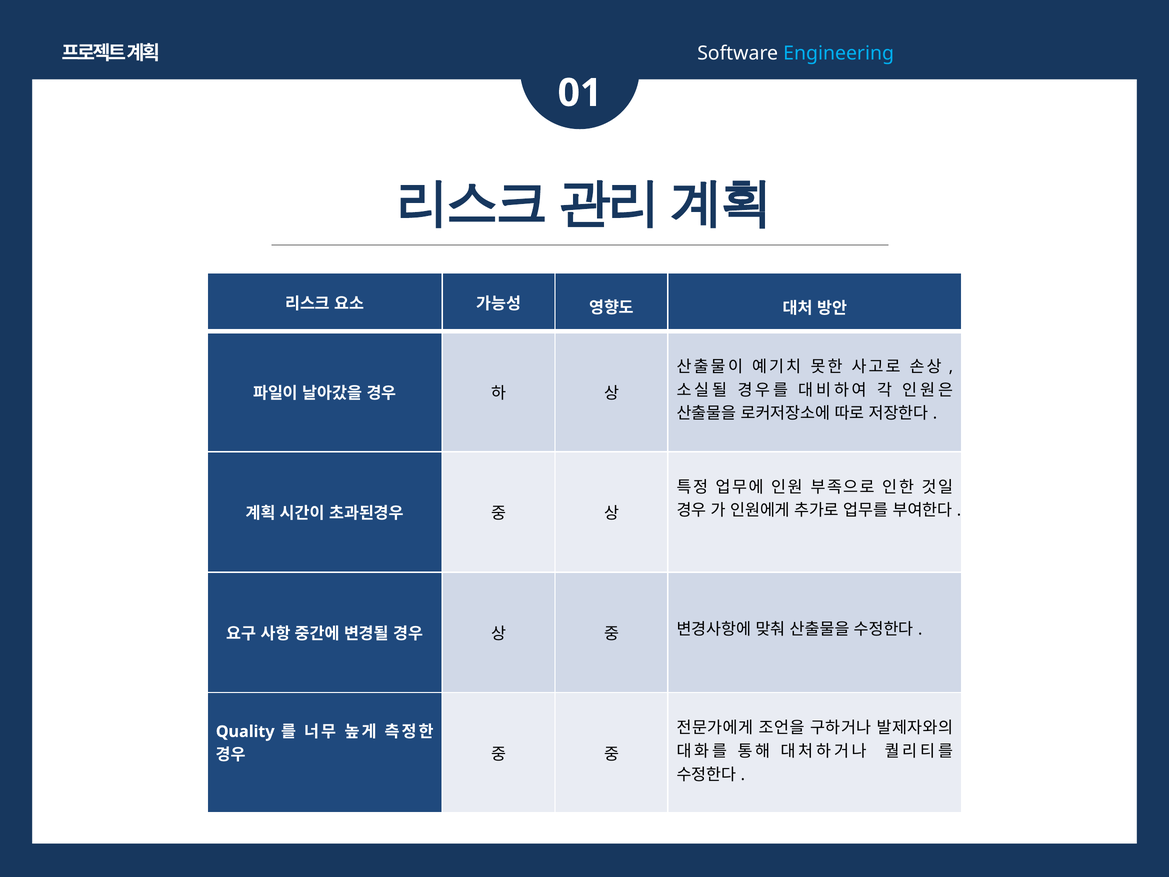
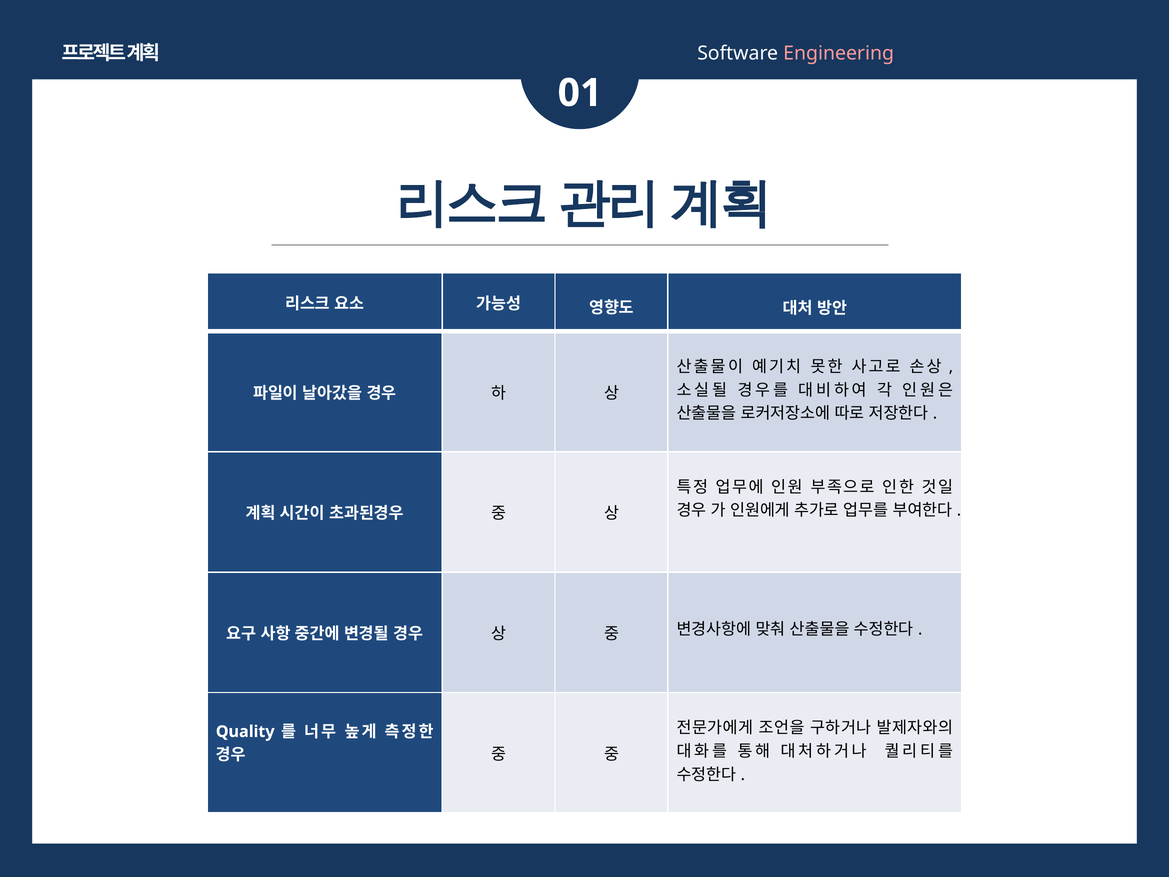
Engineering colour: light blue -> pink (839, 53)
